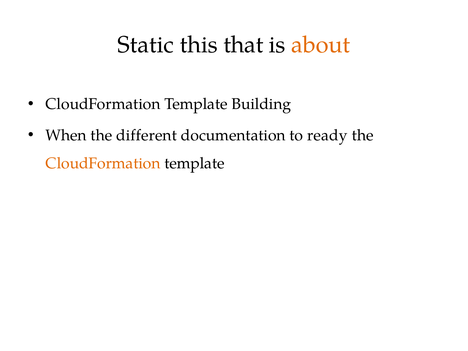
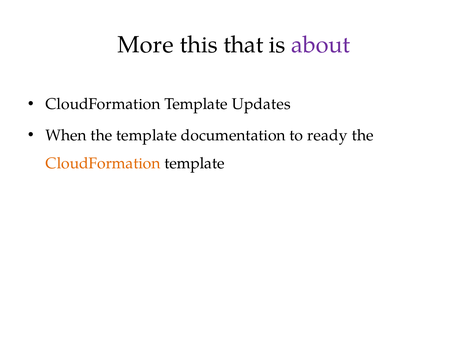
Static: Static -> More (146, 45)
about colour: orange -> purple (321, 45)
Building: Building -> Updates (261, 104)
the different: different -> template (147, 135)
